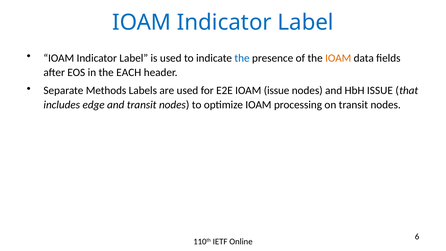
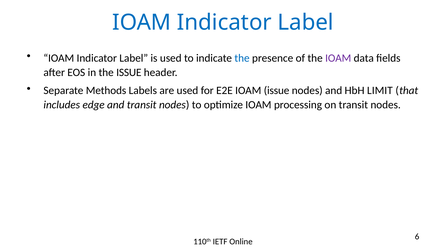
IOAM colour: orange -> purple (338, 58)
the EACH: EACH -> ISSUE (129, 72)
HbH ISSUE: ISSUE -> LIMIT (380, 91)
